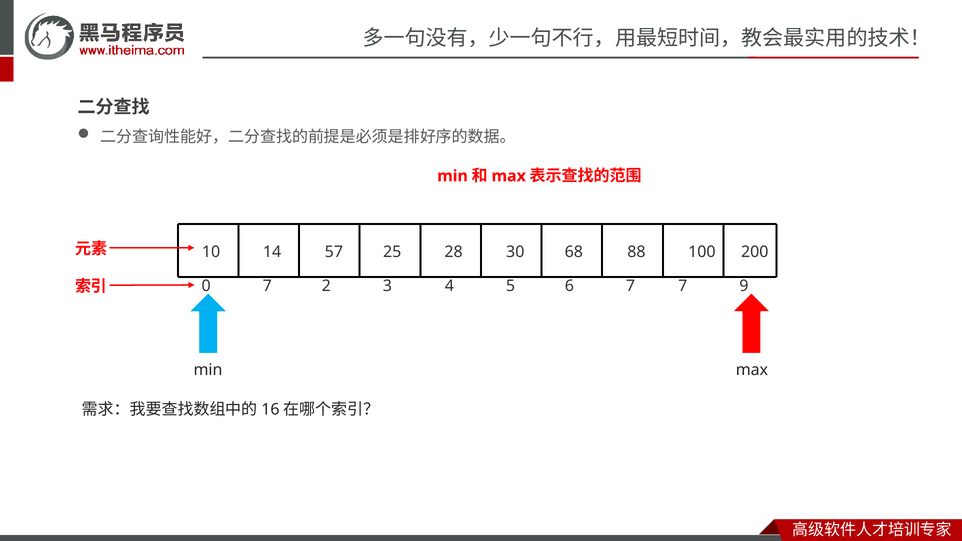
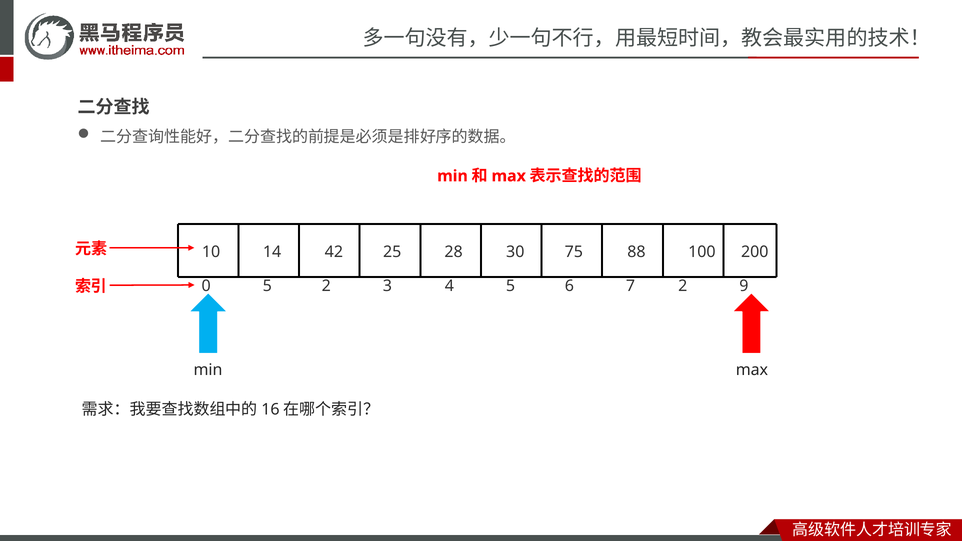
57: 57 -> 42 (334, 252)
68: 68 -> 75 (574, 252)
0 7: 7 -> 5 (267, 286)
7 7: 7 -> 2 (683, 286)
